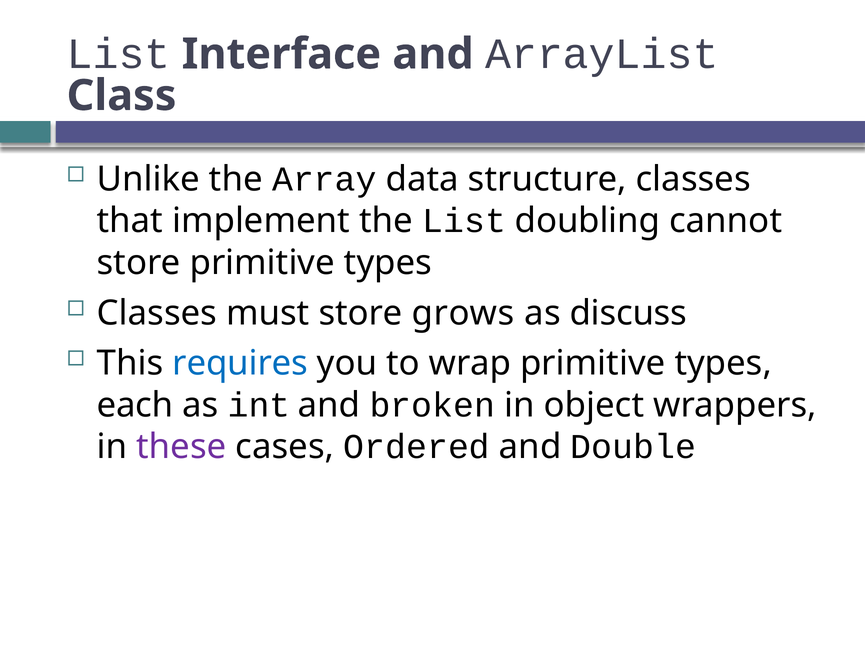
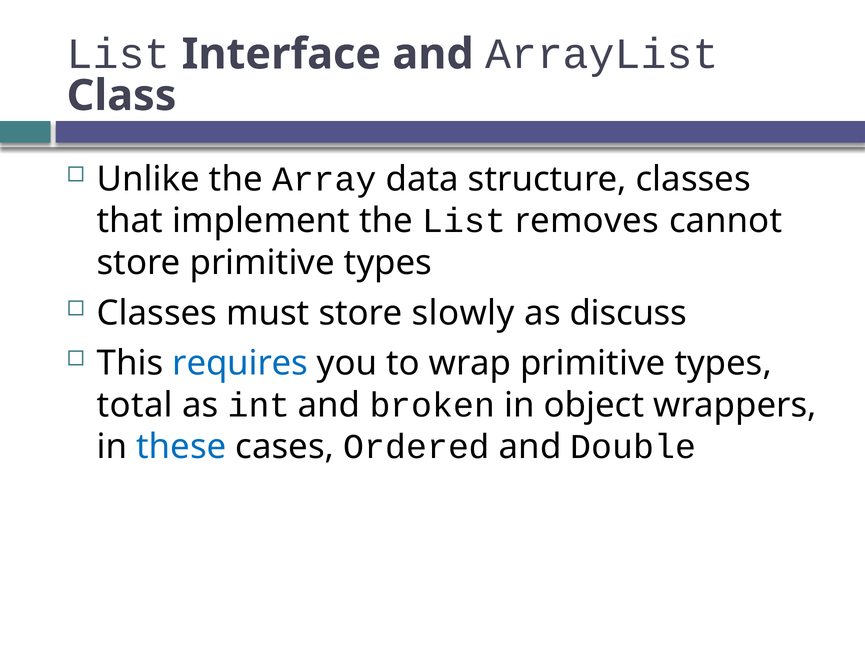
doubling: doubling -> removes (587, 221)
grows: grows -> slowly (463, 313)
each: each -> total (135, 405)
these colour: purple -> blue (181, 447)
